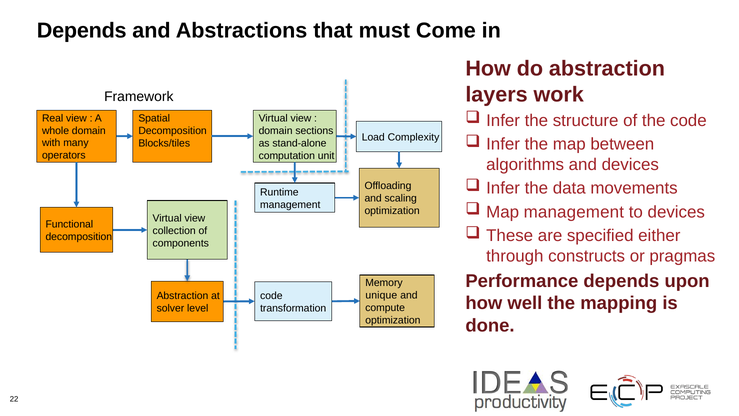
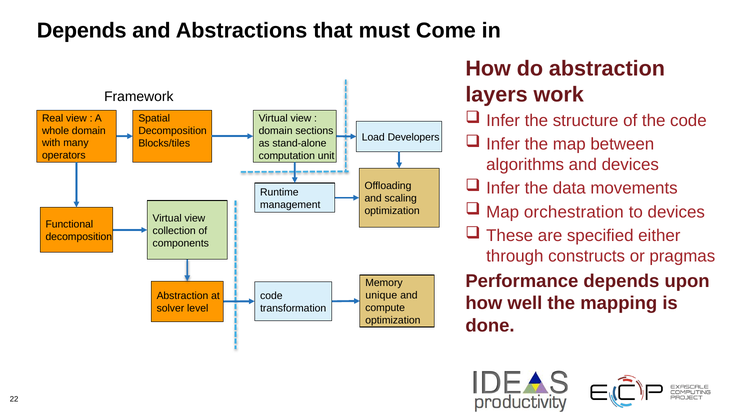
Complexity: Complexity -> Developers (414, 137)
Map management: management -> orchestration (574, 212)
